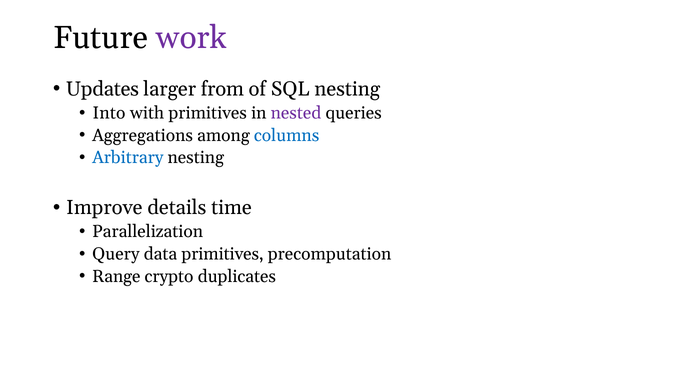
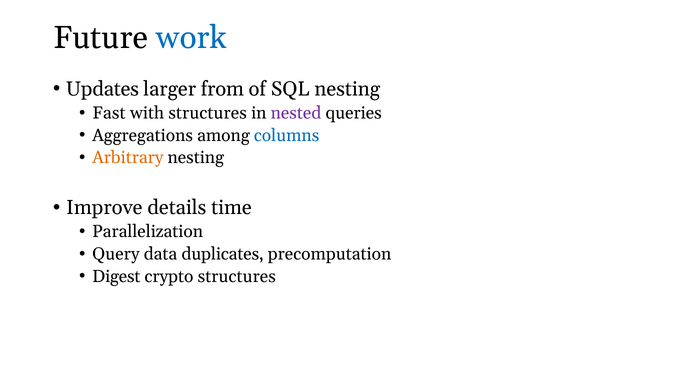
work colour: purple -> blue (191, 38)
Into: Into -> Fast (109, 113)
with primitives: primitives -> structures (208, 113)
Arbitrary colour: blue -> orange (128, 158)
data primitives: primitives -> duplicates (223, 254)
Range: Range -> Digest (116, 277)
crypto duplicates: duplicates -> structures (237, 277)
